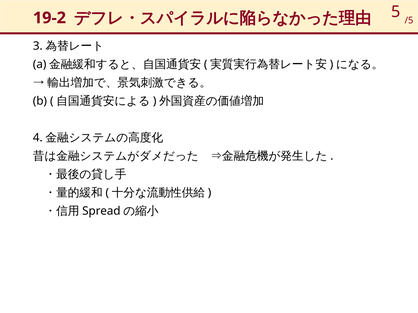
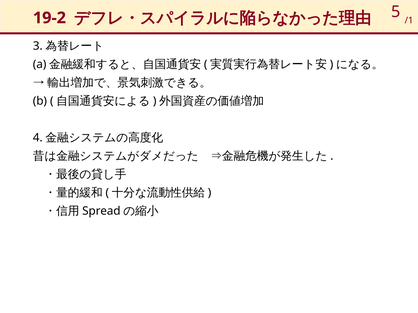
/5: /5 -> /1 (409, 21)
